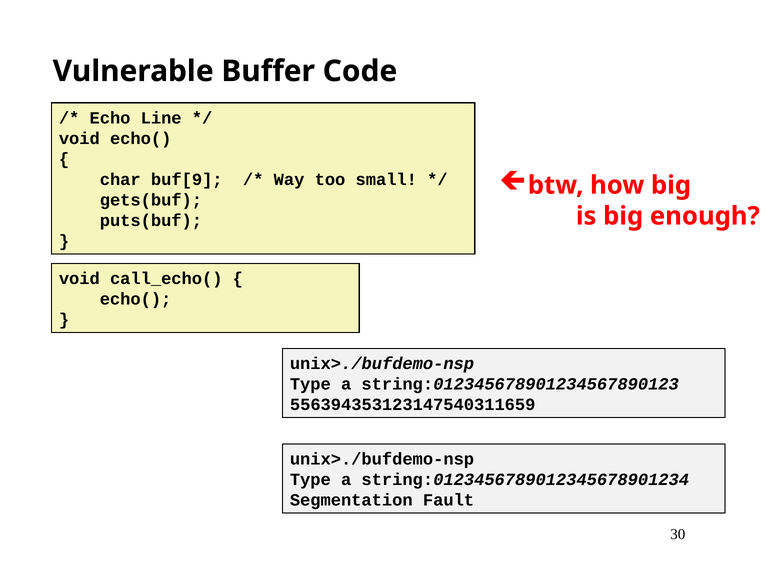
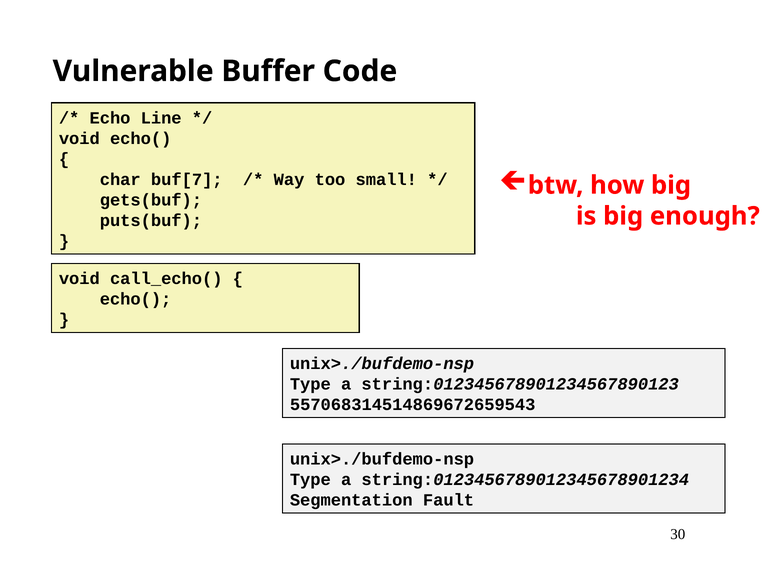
buf[9: buf[9 -> buf[7 (187, 179)
556394353123147540311659: 556394353123147540311659 -> 557068314514869672659543 (413, 404)
